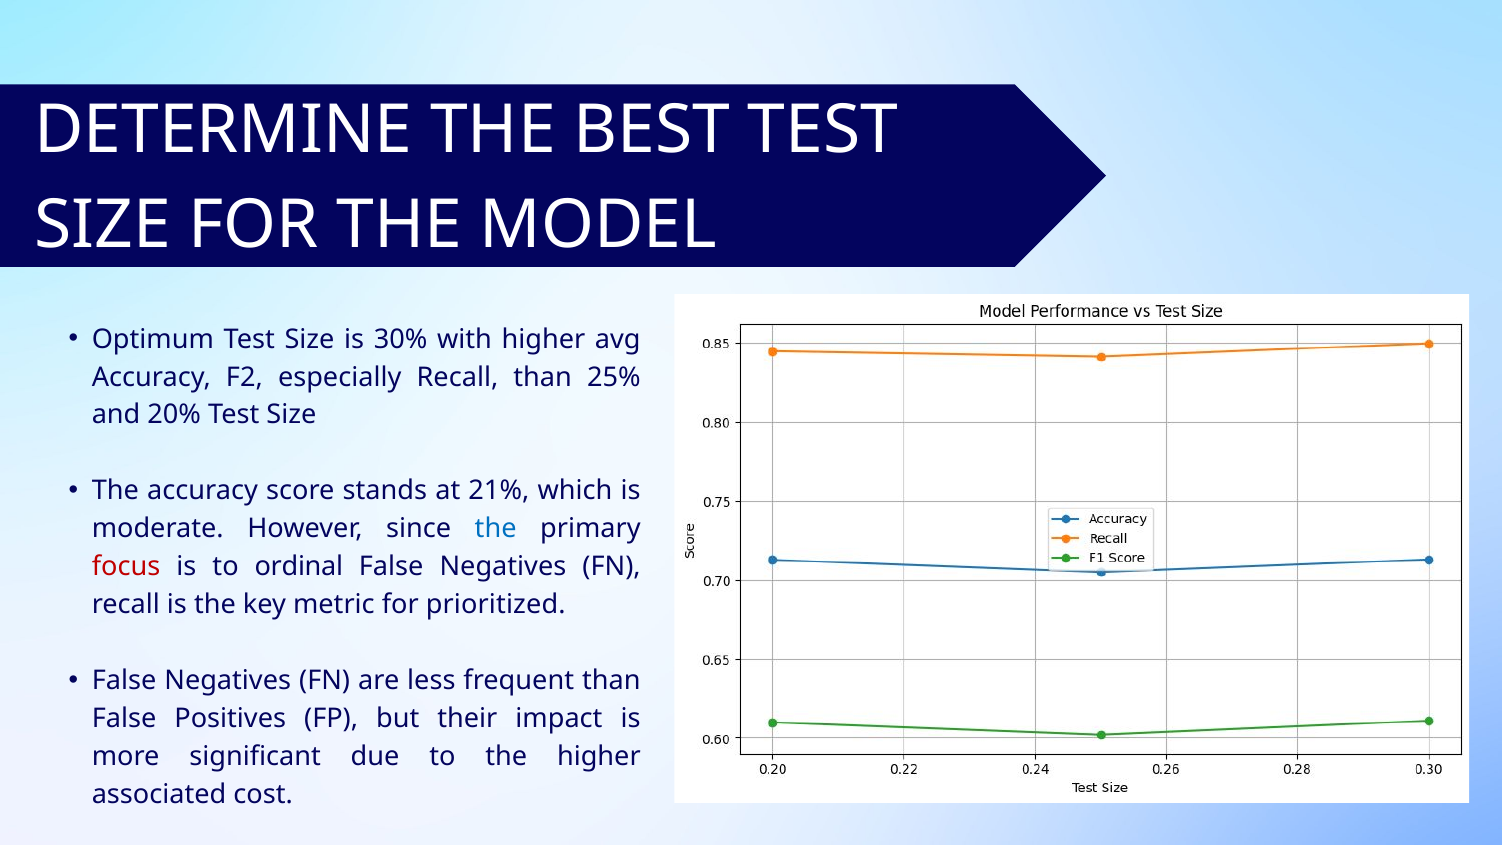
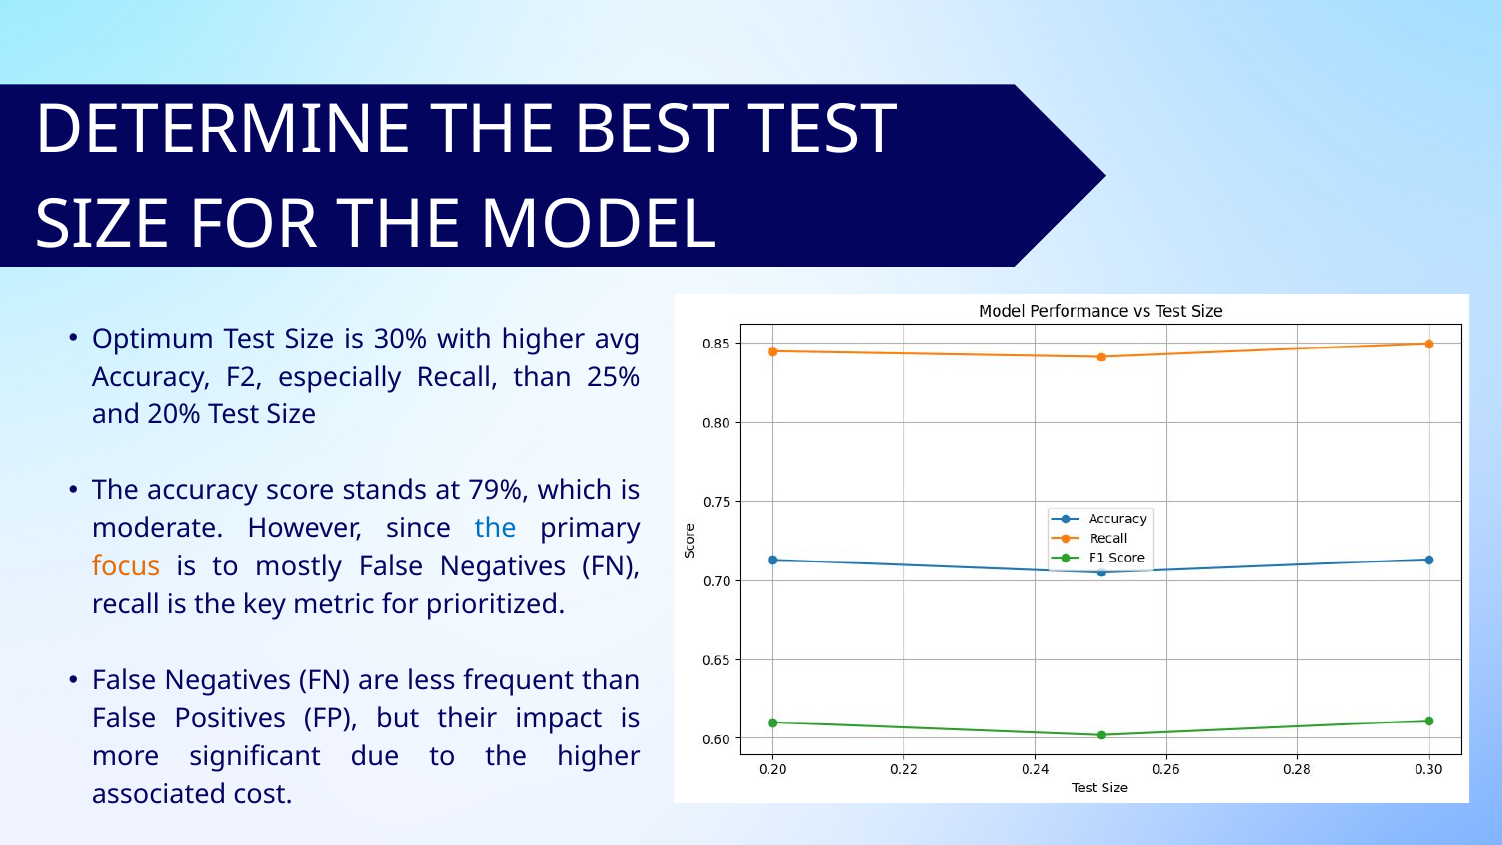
21%: 21% -> 79% (499, 491)
focus colour: red -> orange (126, 567)
ordinal: ordinal -> mostly (299, 567)
